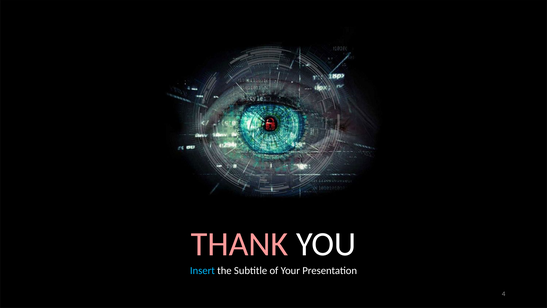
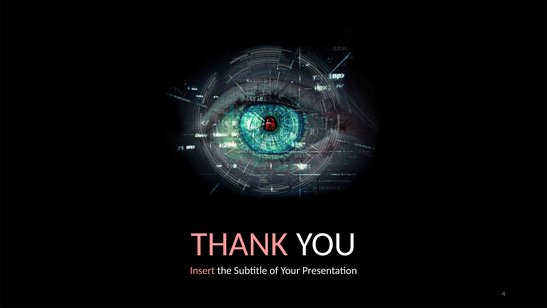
Insert colour: light blue -> pink (202, 270)
